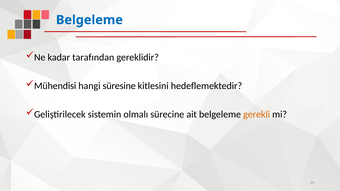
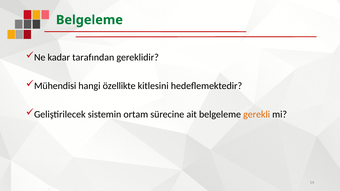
Belgeleme colour: blue -> green (89, 20)
süresine: süresine -> özellikte (119, 86)
olmalı: olmalı -> ortam (136, 115)
